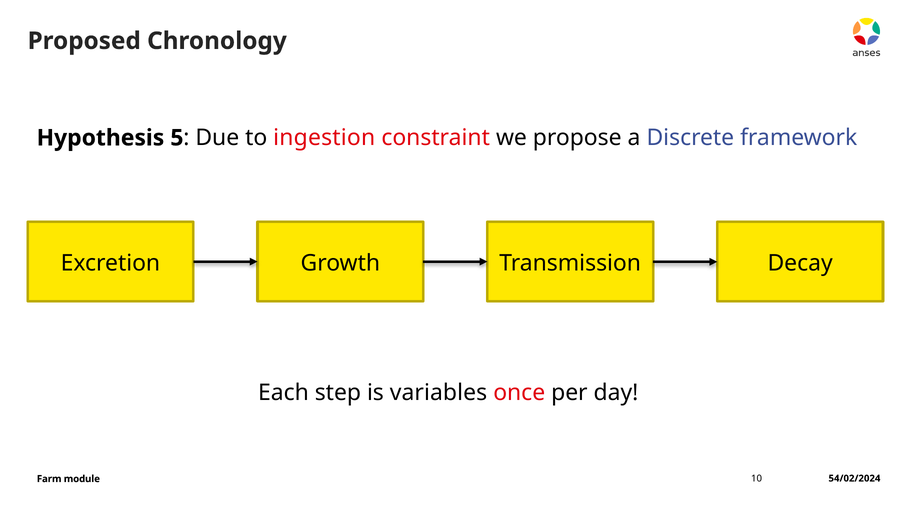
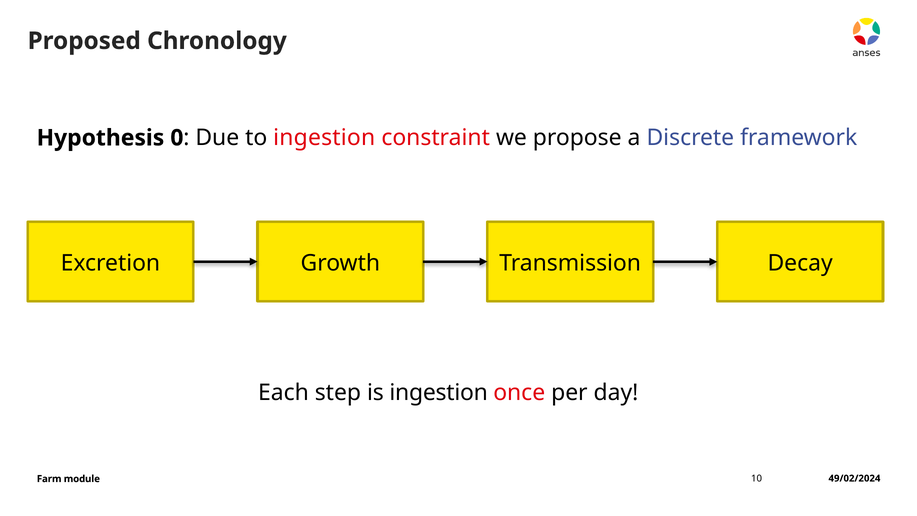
5: 5 -> 0 (177, 138)
is variables: variables -> ingestion (439, 392)
54/02/2024: 54/02/2024 -> 49/02/2024 (854, 478)
